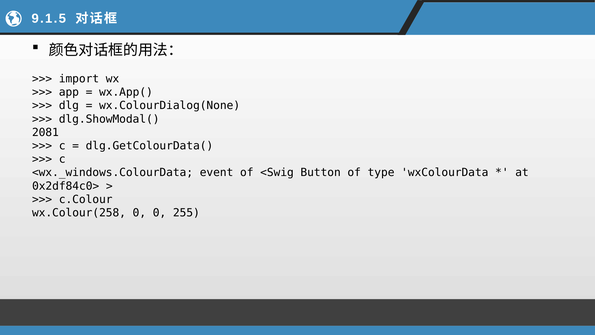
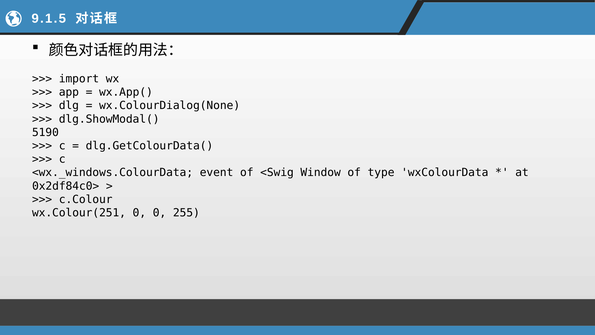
2081: 2081 -> 5190 (45, 132)
Button: Button -> Window (321, 172)
wx.Colour(258: wx.Colour(258 -> wx.Colour(251 (79, 213)
